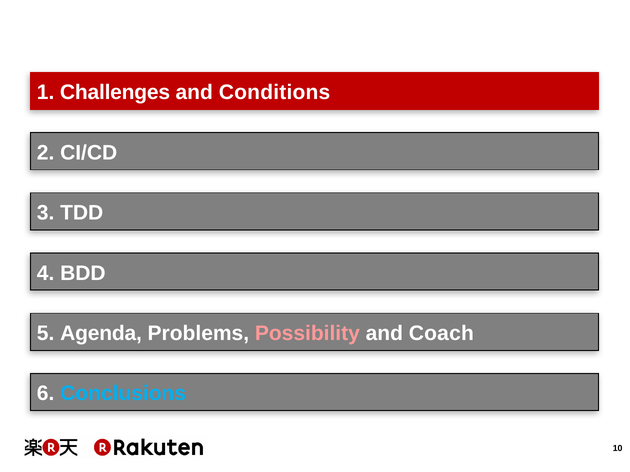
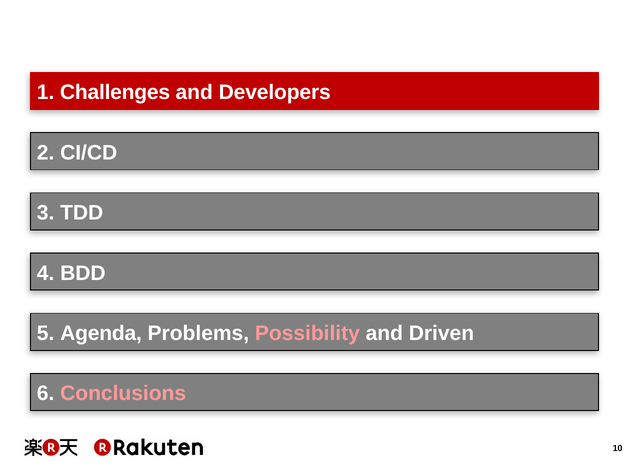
Conditions: Conditions -> Developers (275, 93)
Coach: Coach -> Driven (441, 334)
Conclusions colour: light blue -> pink (123, 394)
